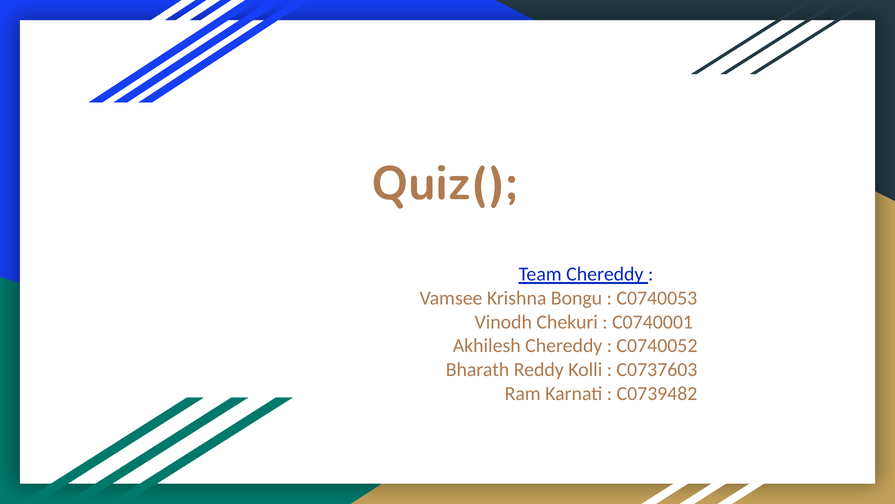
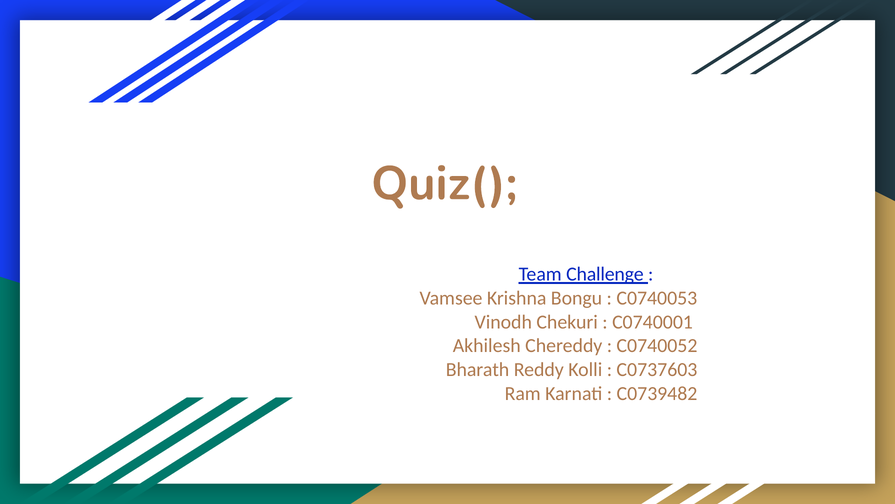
Team Chereddy: Chereddy -> Challenge (605, 274)
